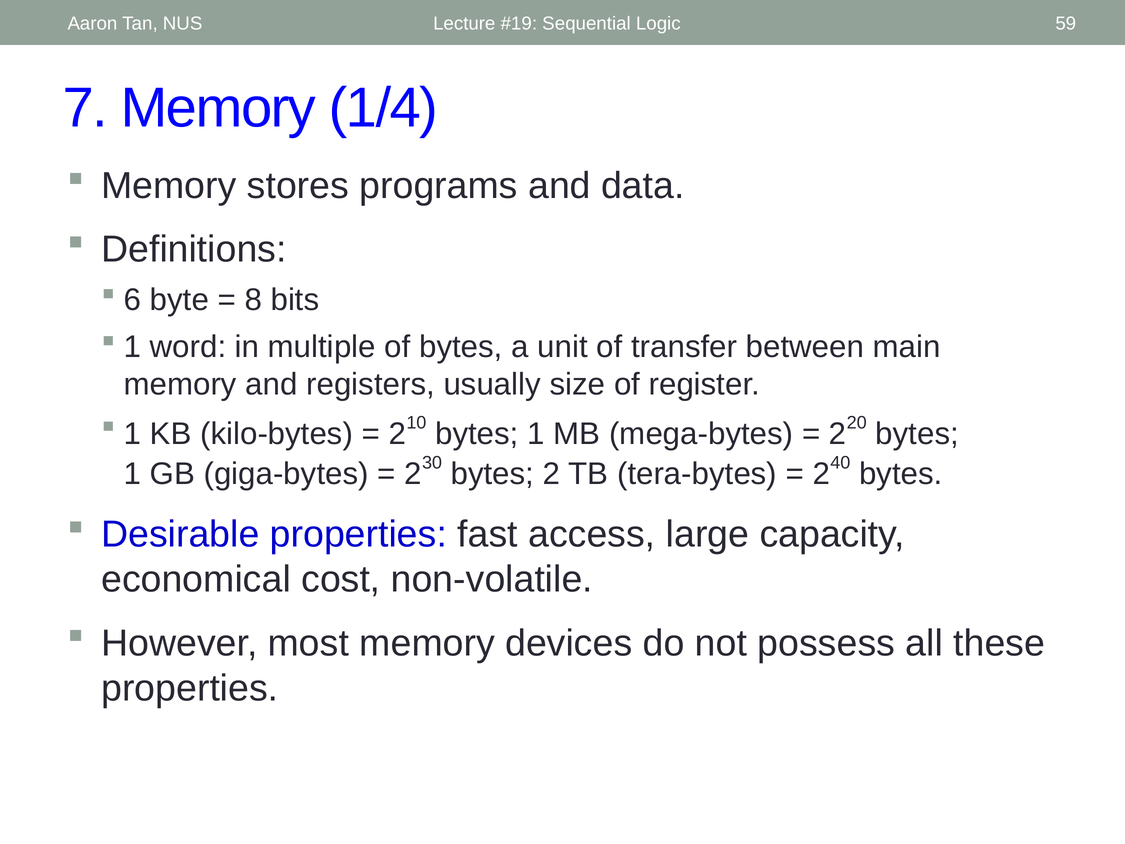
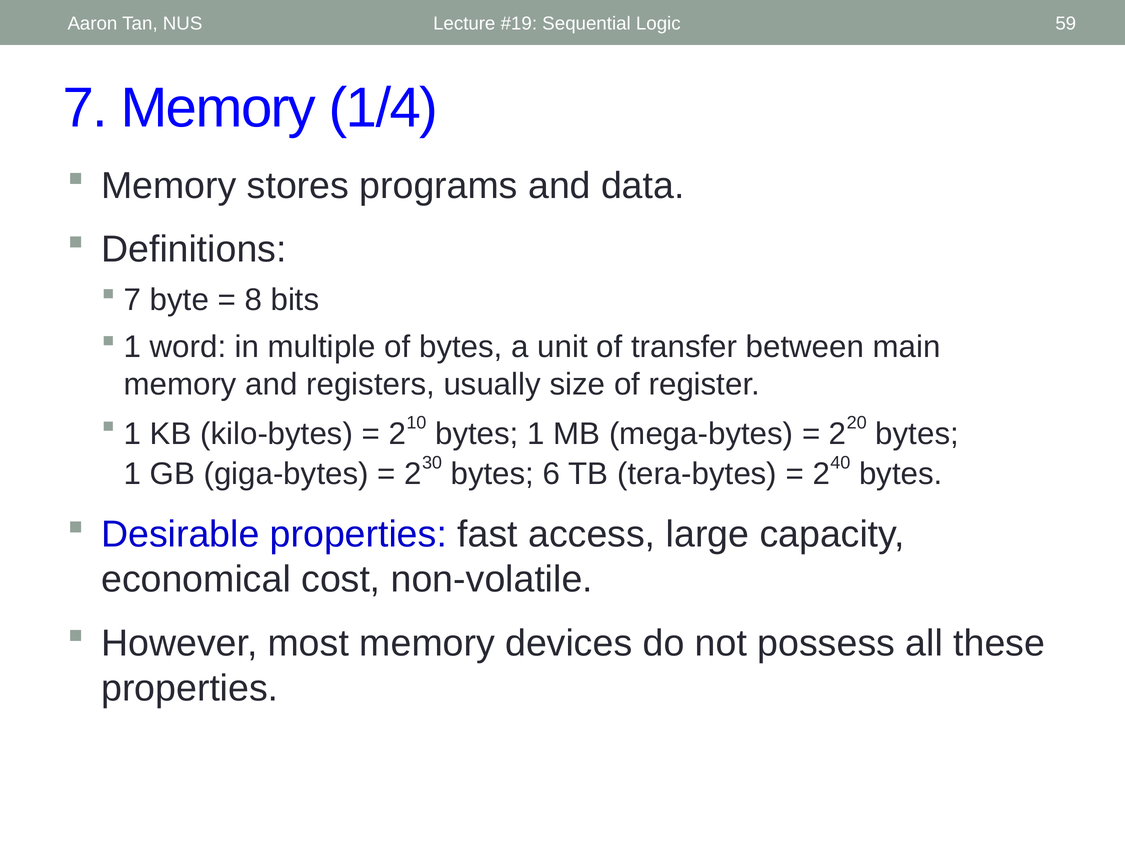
6: 6 -> 7 (132, 300)
bytes 2: 2 -> 6 (552, 474)
